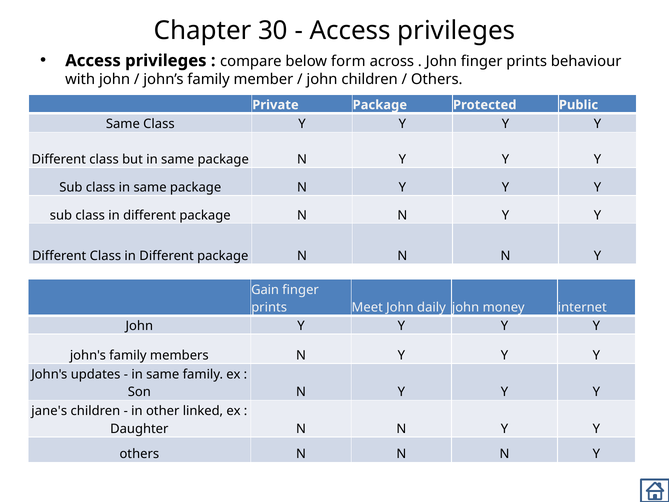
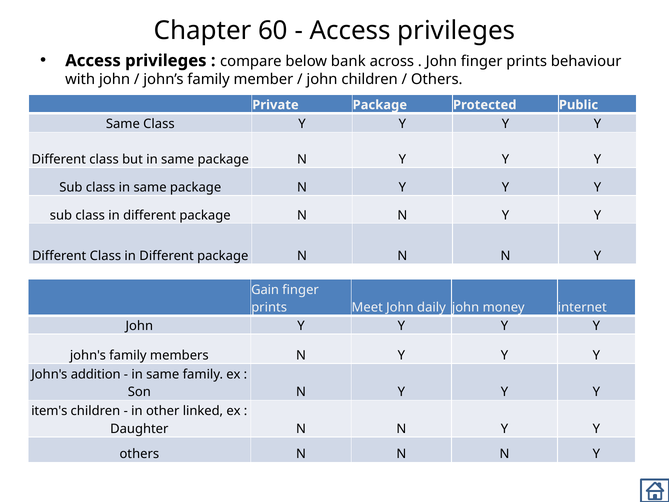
30: 30 -> 60 (273, 31)
form: form -> bank (348, 61)
updates: updates -> addition (96, 374)
jane's: jane's -> item's (49, 411)
